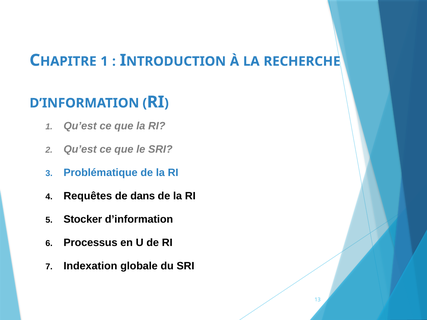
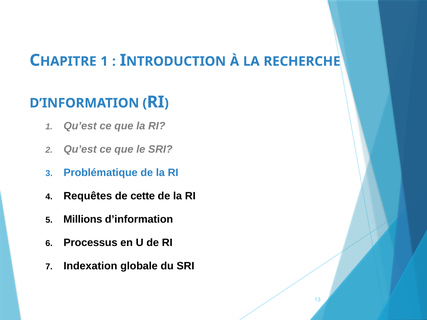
dans: dans -> cette (143, 196)
Stocker: Stocker -> Millions (83, 219)
